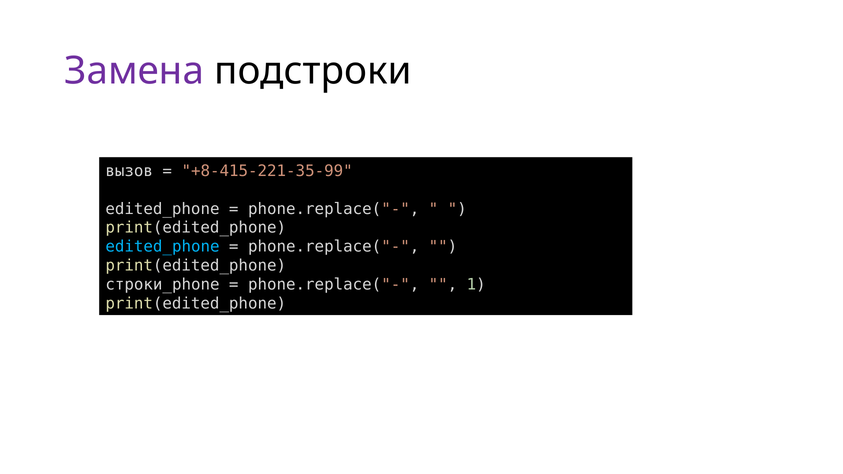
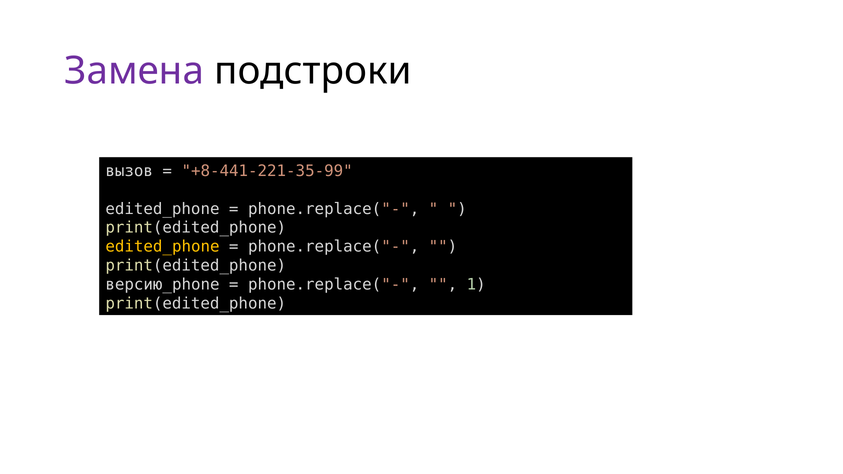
+8-415-221-35-99: +8-415-221-35-99 -> +8-441-221-35-99 (267, 171)
edited_phone colour: light blue -> yellow (162, 247)
строки_phone: строки_phone -> версию_phone (162, 285)
